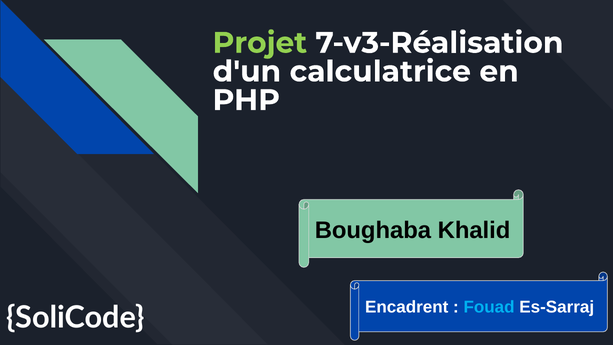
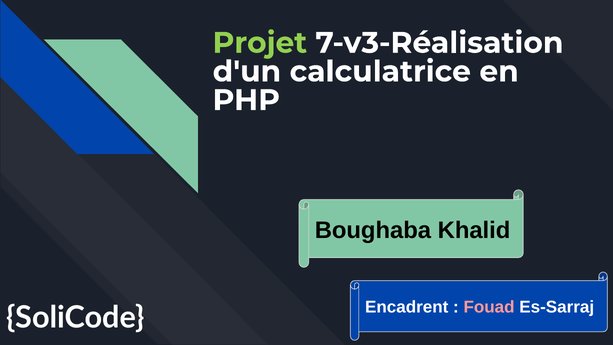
Fouad colour: light blue -> pink (489, 307)
